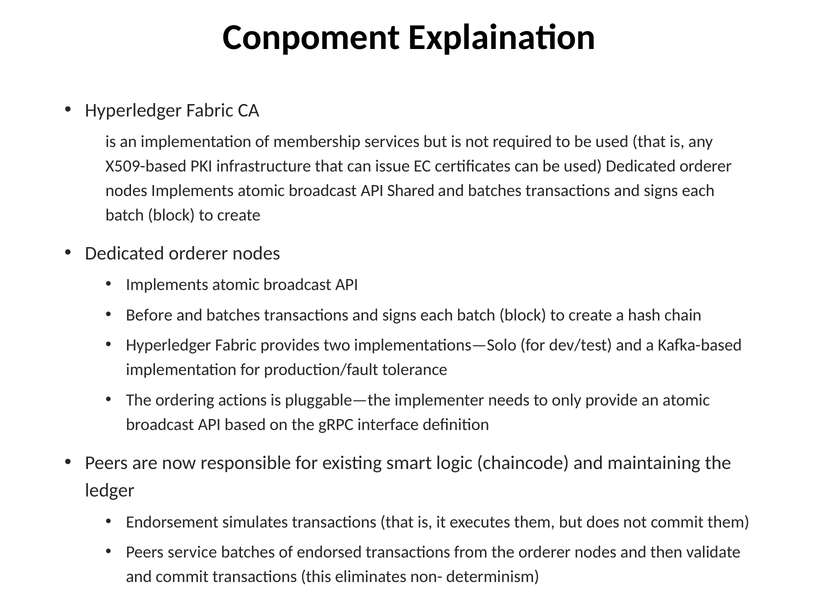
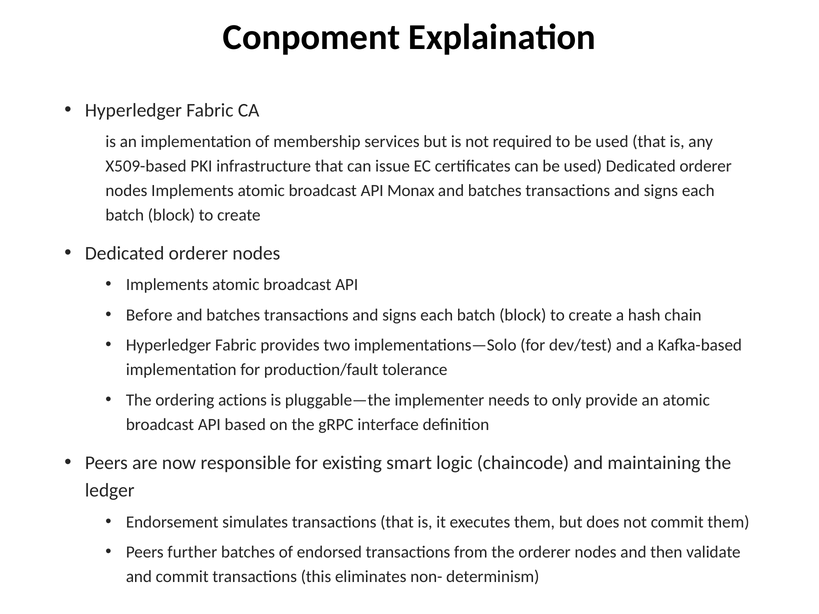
Shared: Shared -> Monax (411, 191)
service: service -> further (192, 552)
